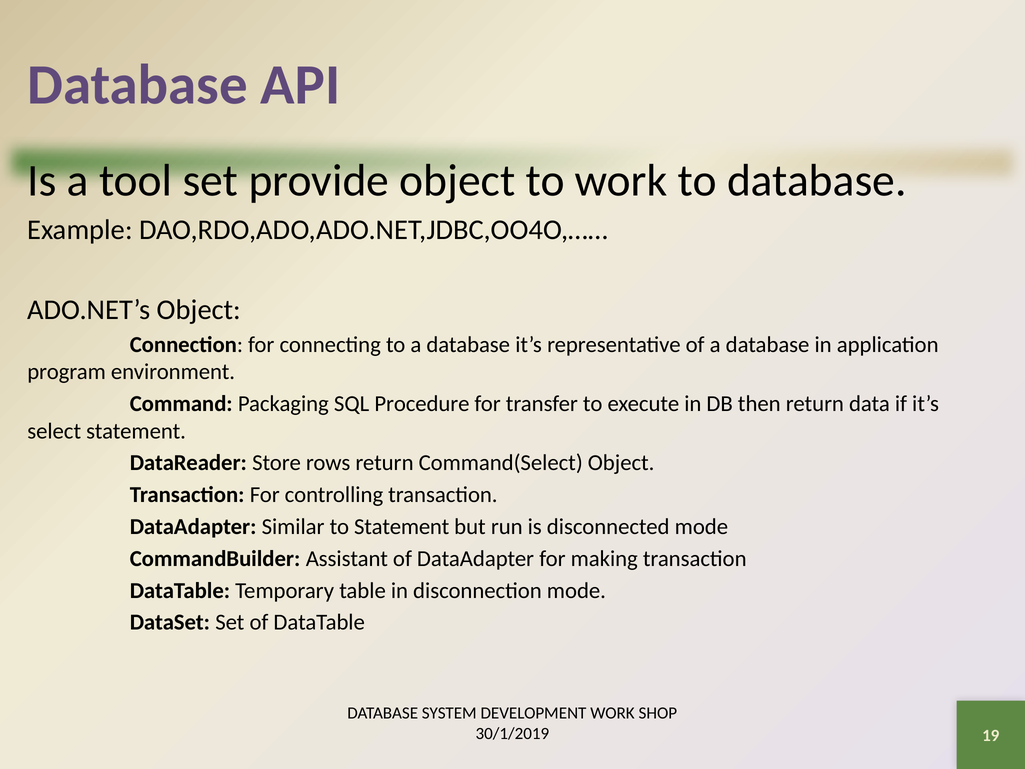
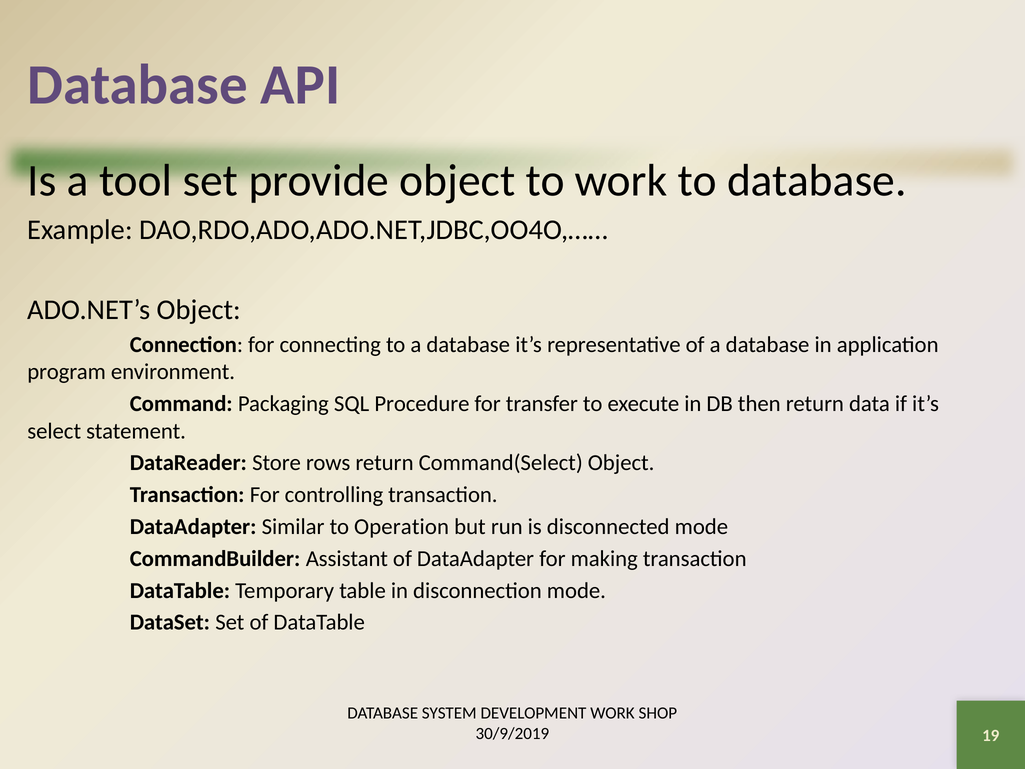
to Statement: Statement -> Operation (402, 527)
30/1/2019: 30/1/2019 -> 30/9/2019 (512, 733)
